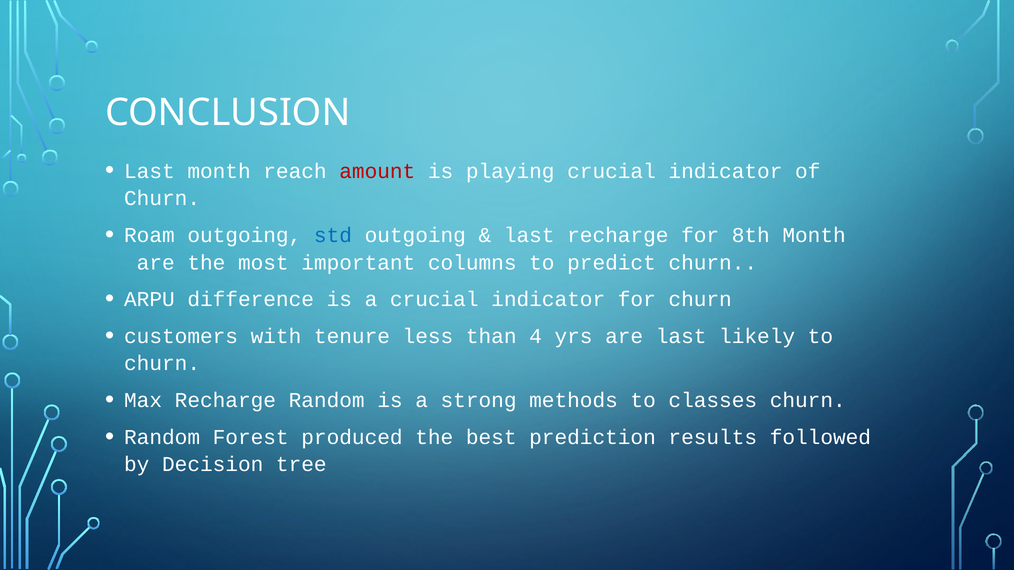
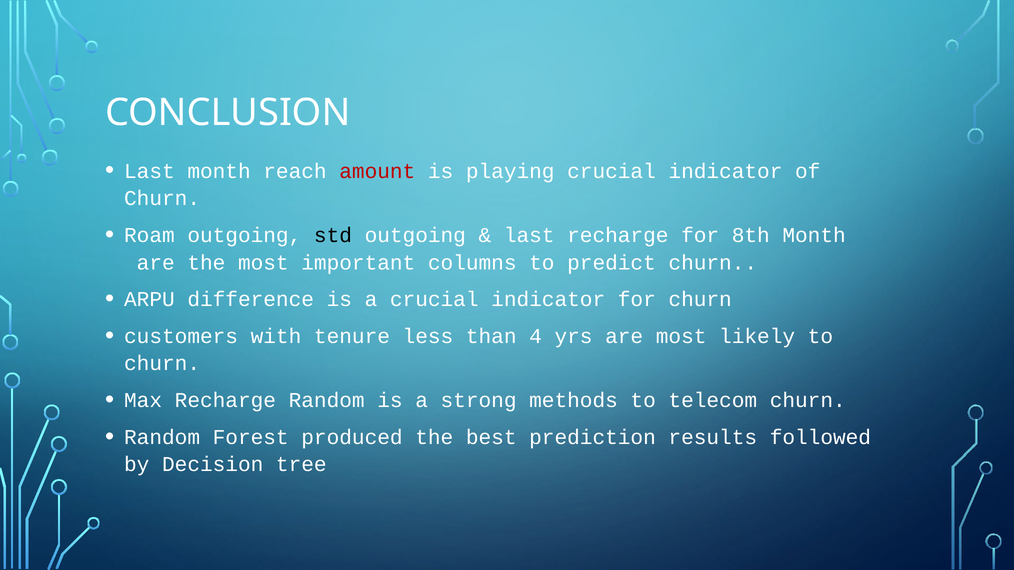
std colour: blue -> black (333, 235)
are last: last -> most (681, 336)
classes: classes -> telecom (713, 401)
